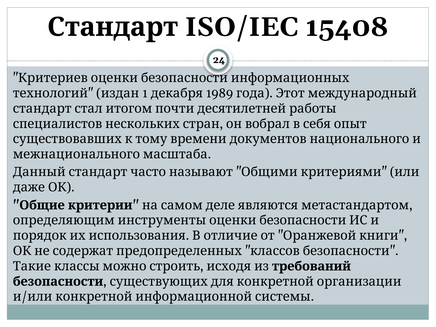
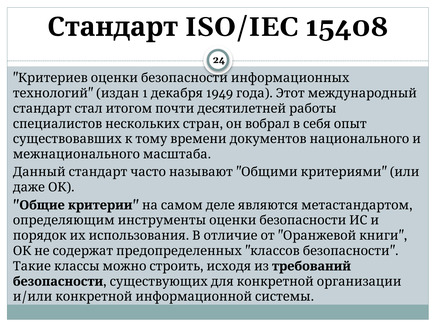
1989: 1989 -> 1949 (220, 93)
